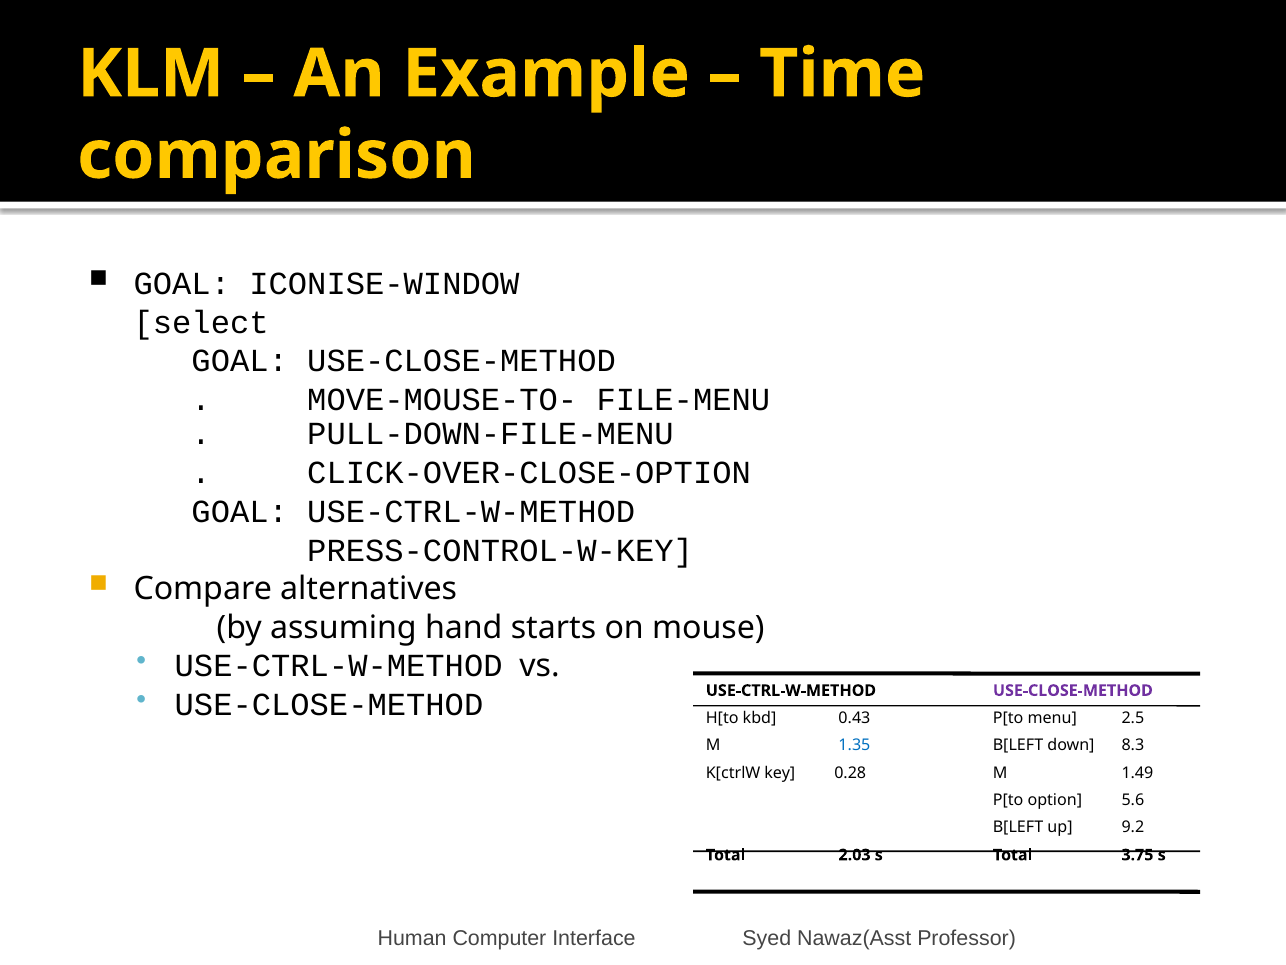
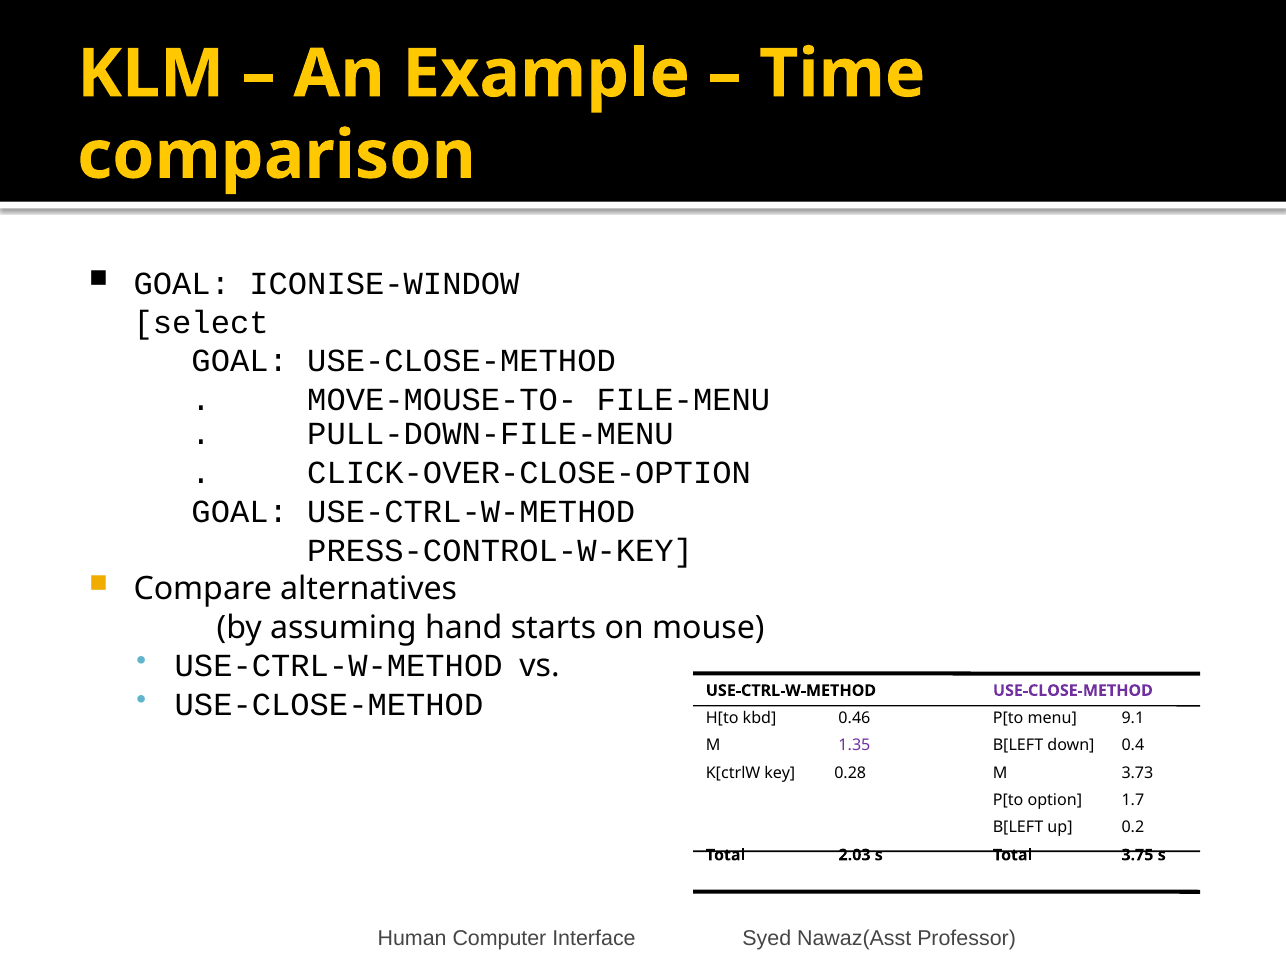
0.43: 0.43 -> 0.46 (854, 718)
2.5: 2.5 -> 9.1 (1133, 718)
1.35 colour: blue -> purple (854, 745)
8.3: 8.3 -> 0.4 (1133, 745)
1.49: 1.49 -> 3.73 (1137, 772)
5.6: 5.6 -> 1.7 (1133, 800)
9.2: 9.2 -> 0.2 (1133, 827)
